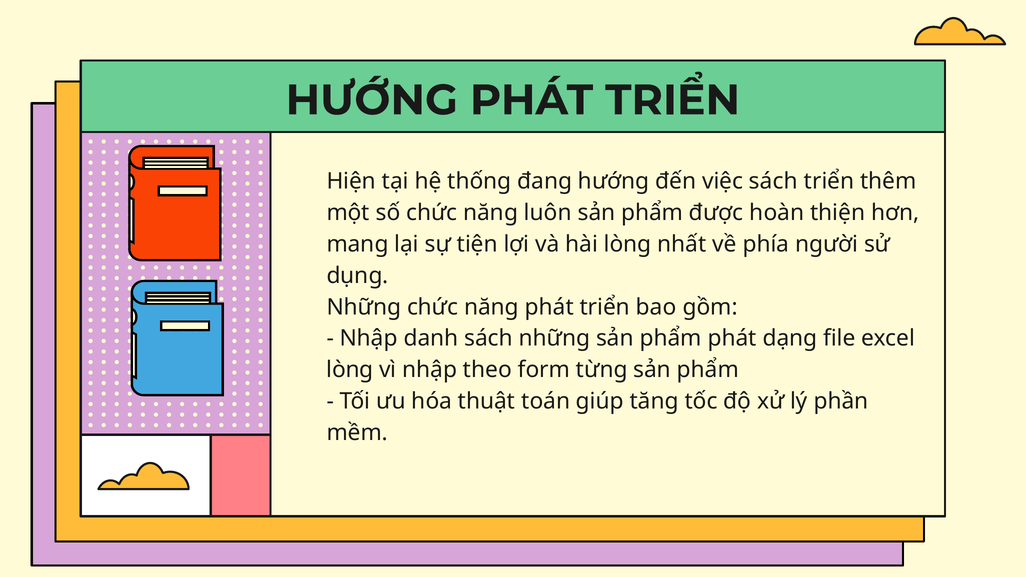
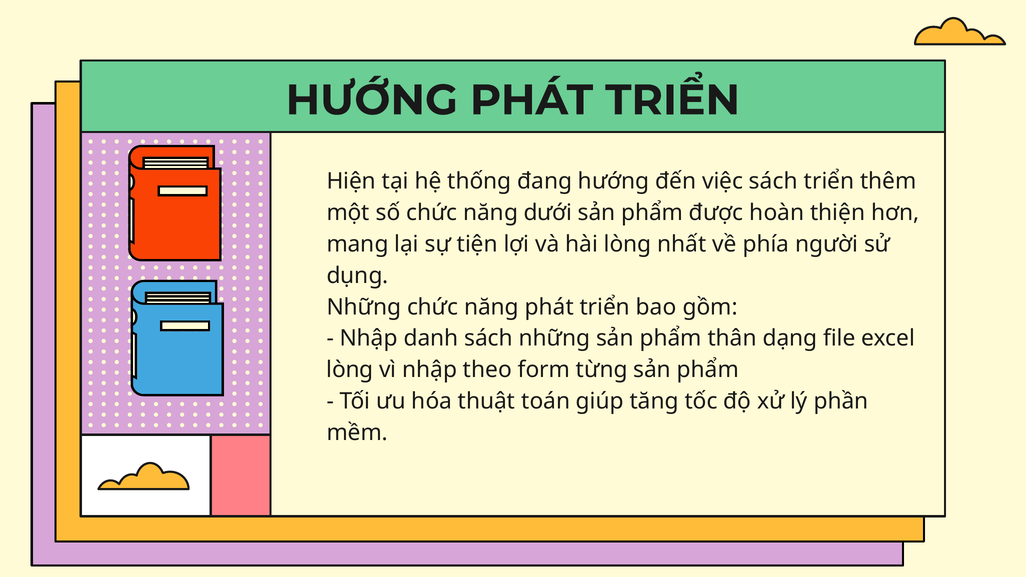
luôn: luôn -> dưới (548, 213)
phẩm phát: phát -> thân (732, 338)
